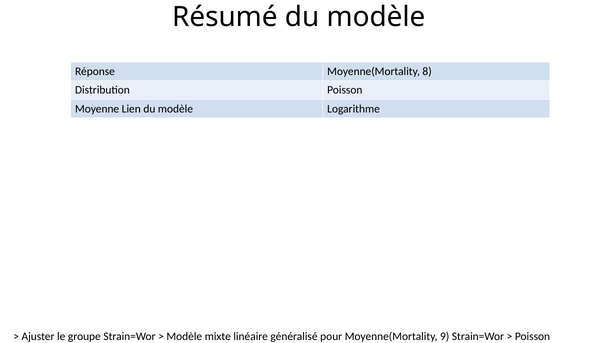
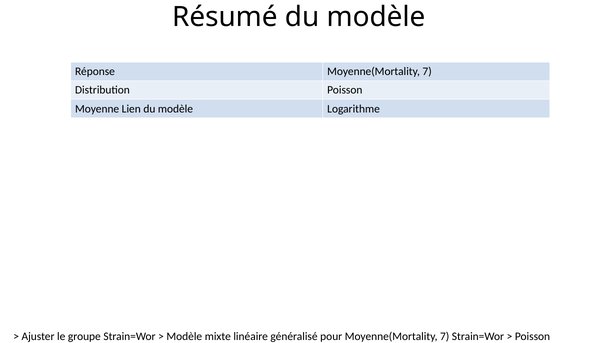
Réponse Moyenne(Mortality 8: 8 -> 7 (427, 72)
pour Moyenne(Mortality 9: 9 -> 7 (445, 336)
